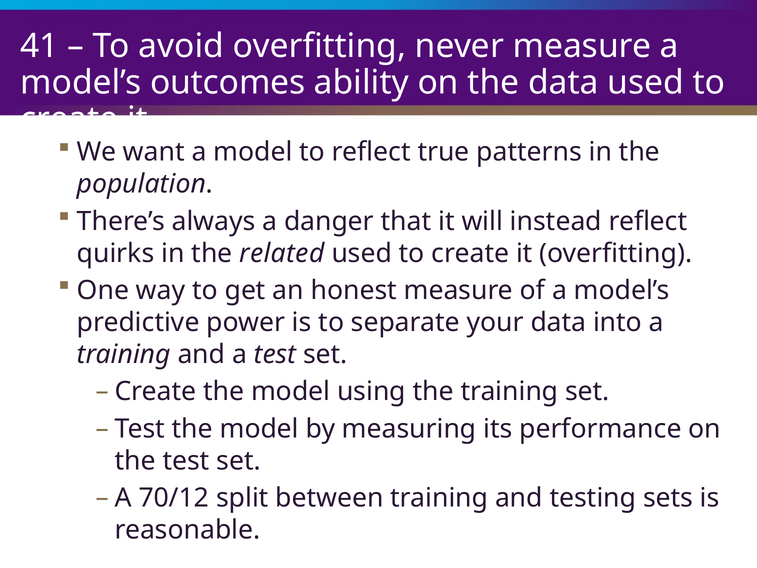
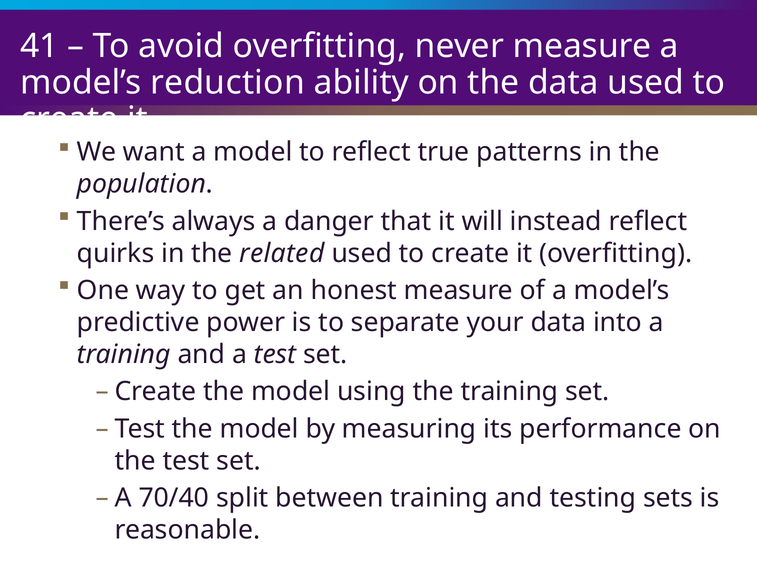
outcomes: outcomes -> reduction (227, 83)
70/12: 70/12 -> 70/40 (174, 498)
